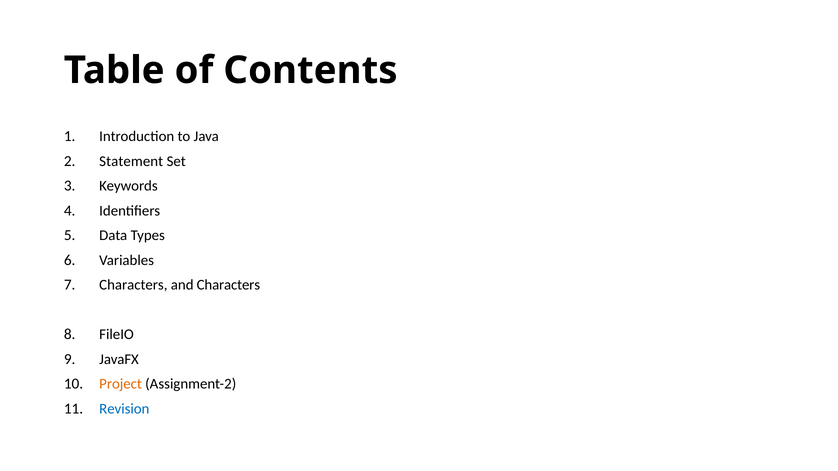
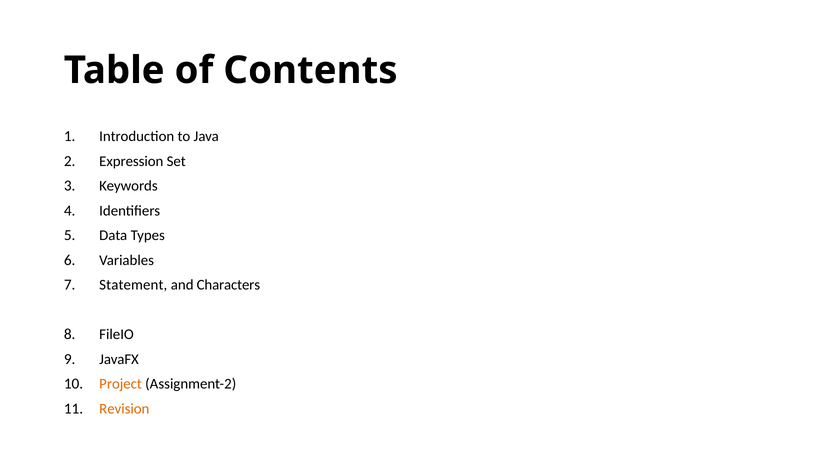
Statement: Statement -> Expression (131, 161)
Characters: Characters -> Statement (133, 285)
Revision colour: blue -> orange (124, 409)
